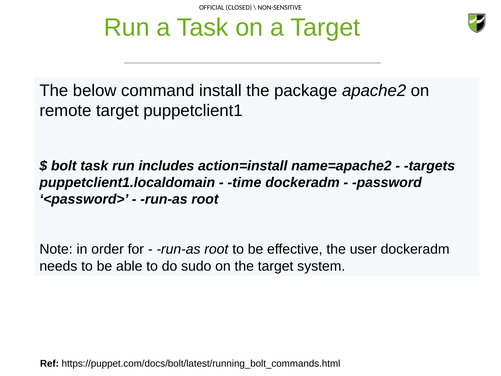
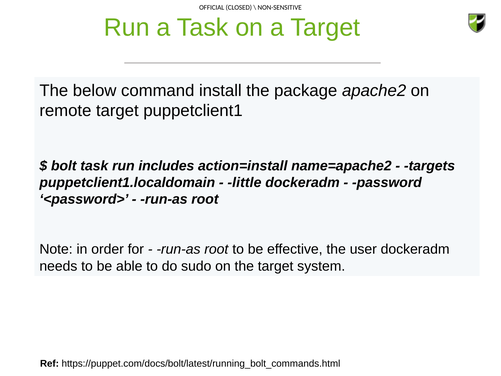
time: time -> little (244, 182)
